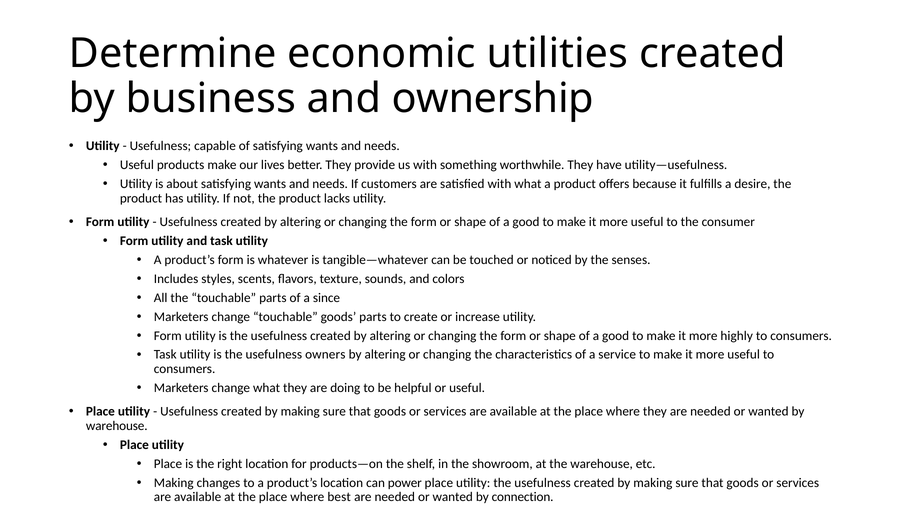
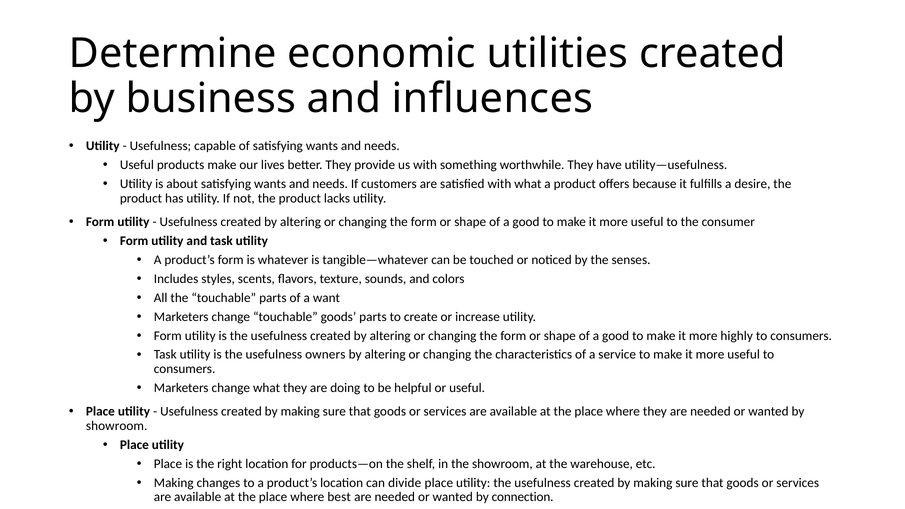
ownership: ownership -> influences (492, 98)
since: since -> want (326, 298)
warehouse: warehouse -> showroom (117, 426)
power: power -> divide (405, 483)
